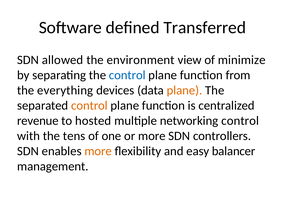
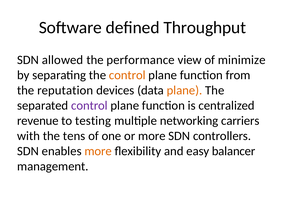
Transferred: Transferred -> Throughput (205, 28)
environment: environment -> performance (141, 60)
control colour: blue -> orange (127, 75)
everything: everything -> reputation (65, 90)
control colour: orange -> purple (89, 105)
hosted: hosted -> testing (93, 121)
networking control: control -> carriers (240, 121)
